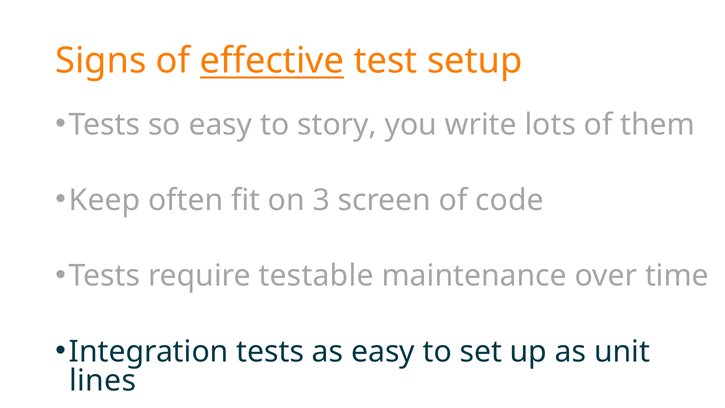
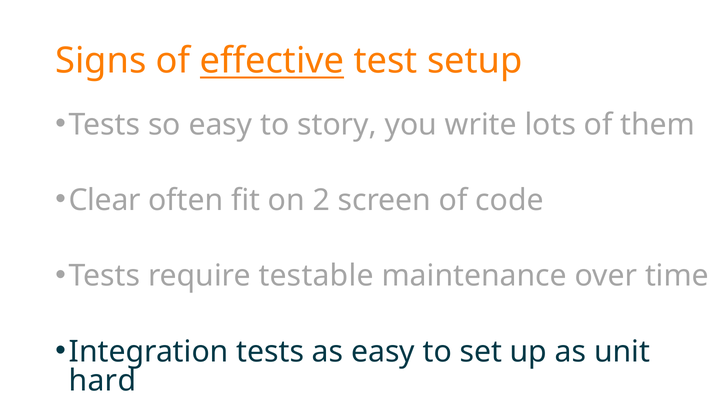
Keep: Keep -> Clear (105, 200)
3: 3 -> 2 (321, 200)
lines: lines -> hard (103, 381)
